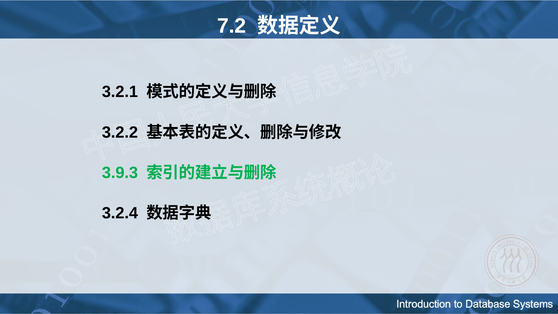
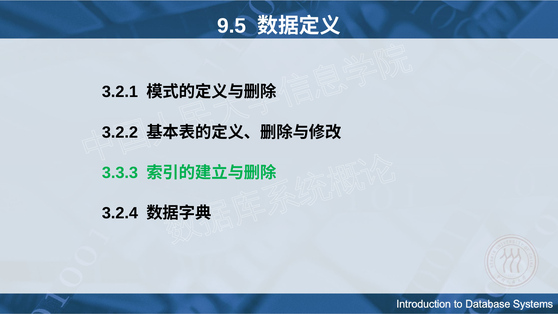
7.2: 7.2 -> 9.5 (232, 26)
3.9.3: 3.9.3 -> 3.3.3 (120, 173)
